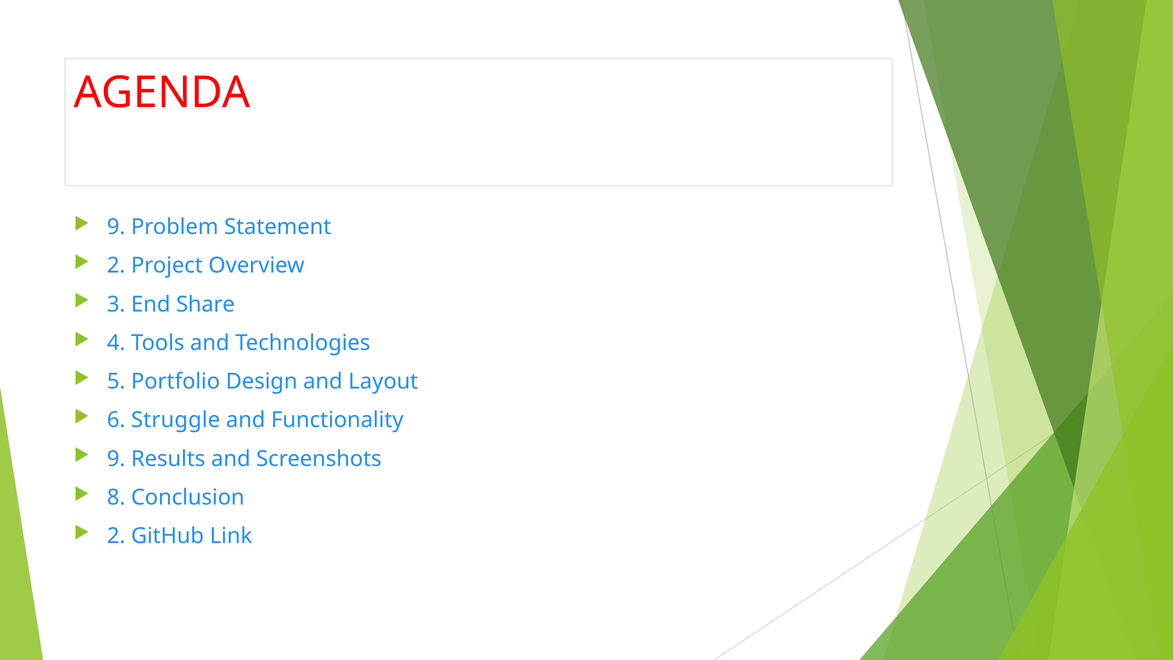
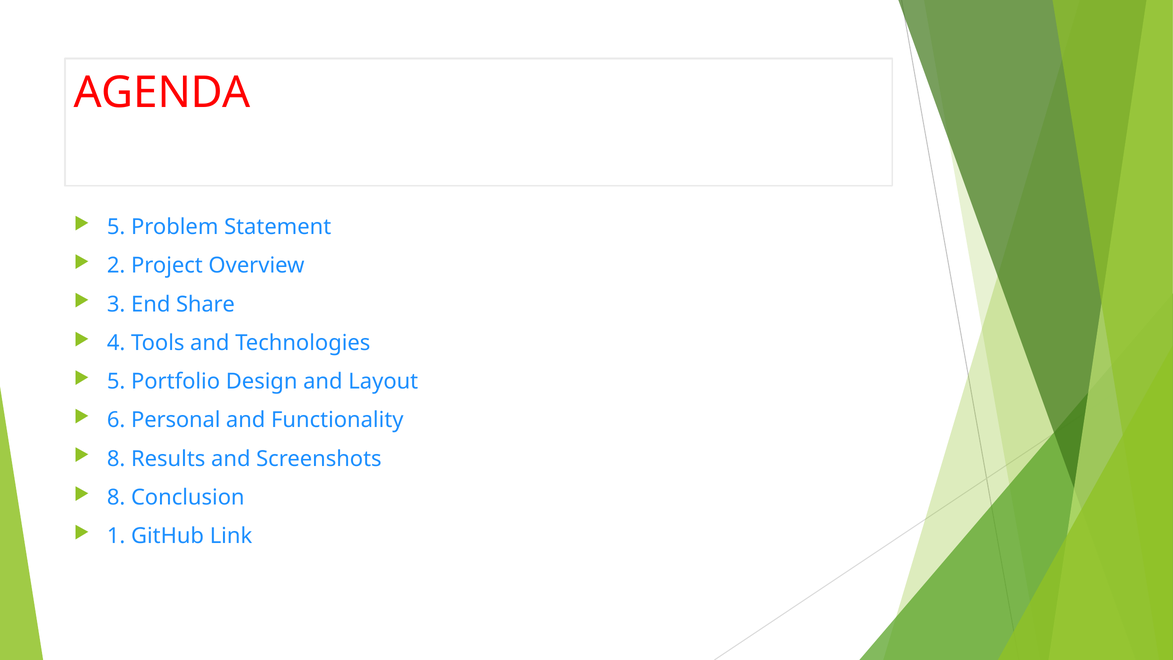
9: 9 -> 5 (116, 227)
Struggle: Struggle -> Personal (176, 420)
9: 9 -> 8 (116, 459)
2: 2 -> 1 (116, 536)
